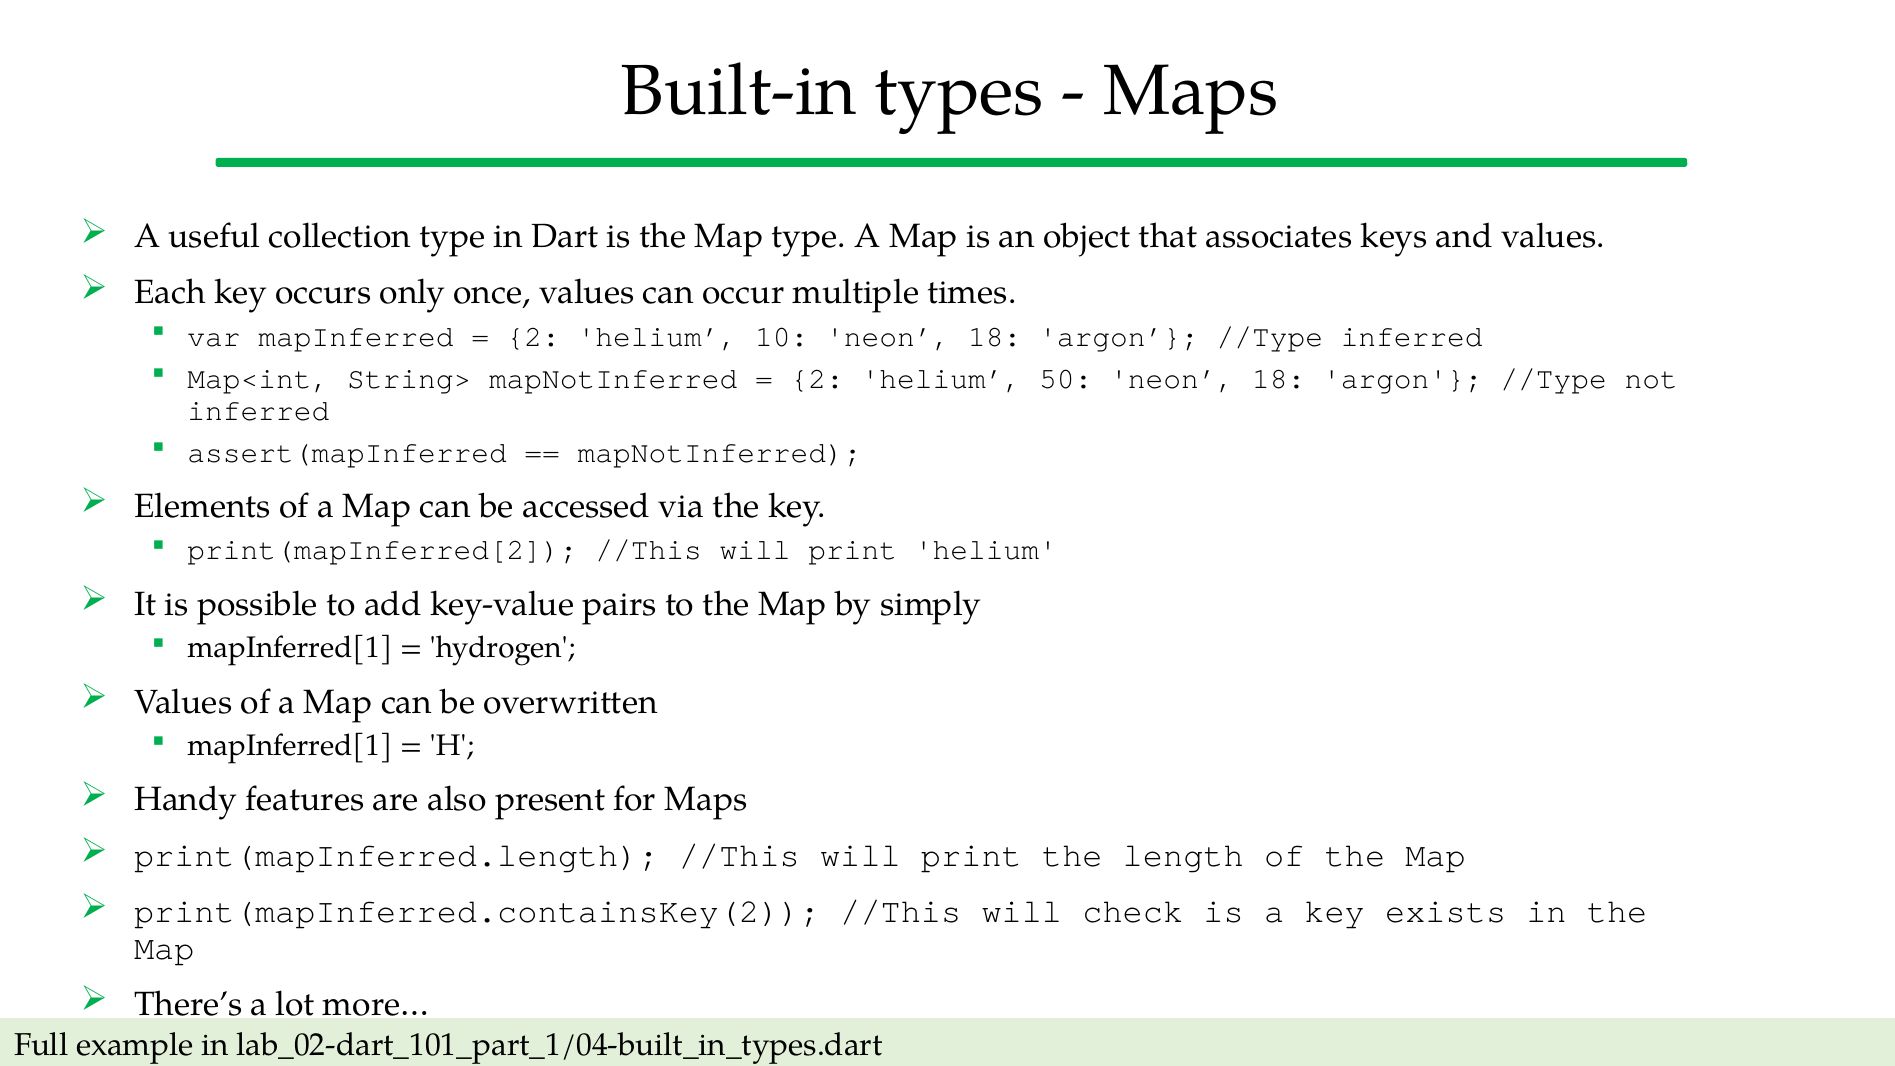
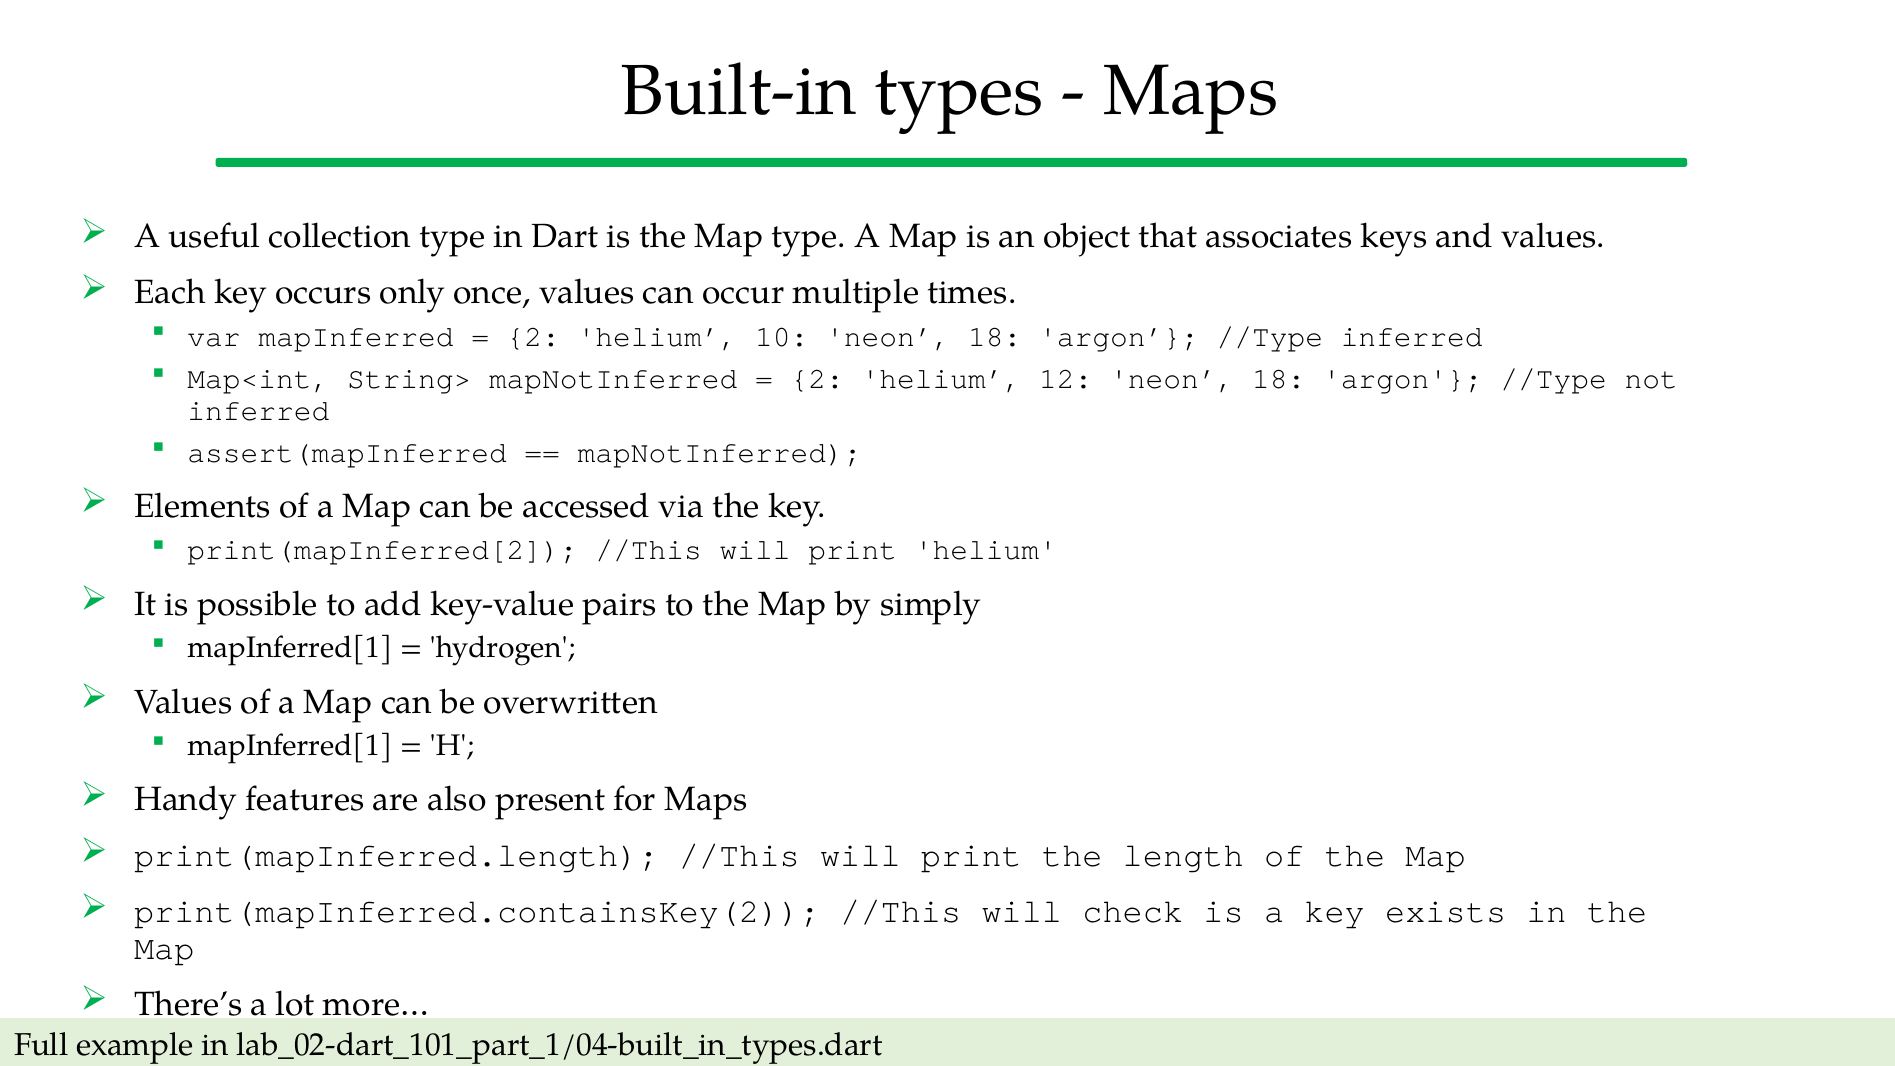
50: 50 -> 12 (1066, 378)
